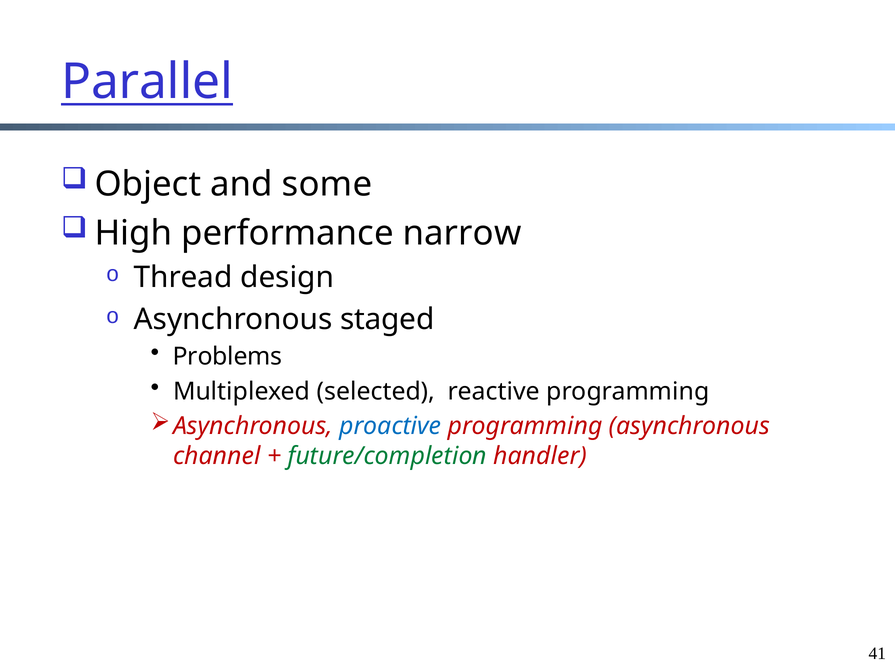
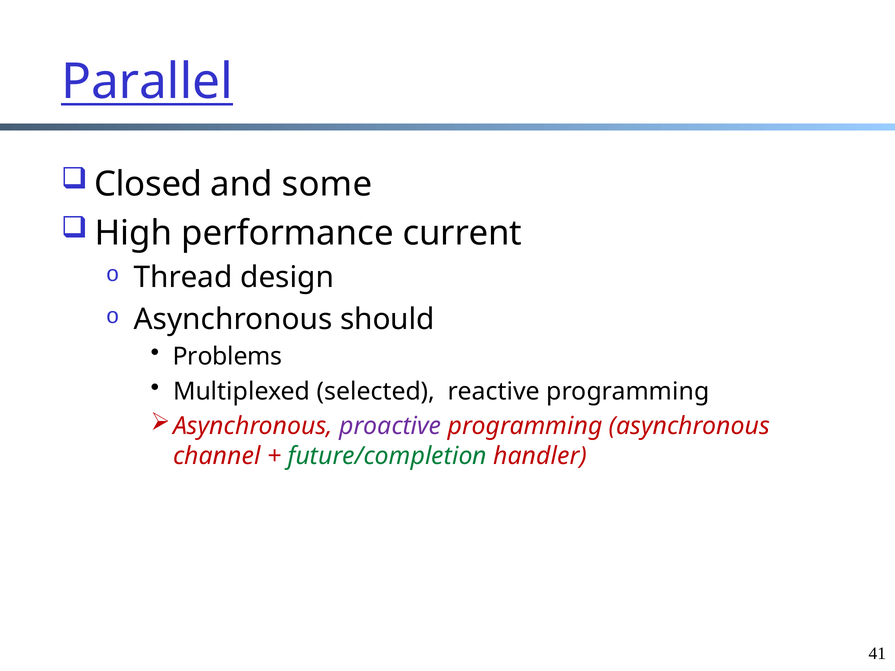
Object: Object -> Closed (148, 184)
narrow: narrow -> current (462, 233)
staged: staged -> should (387, 319)
proactive colour: blue -> purple (390, 426)
